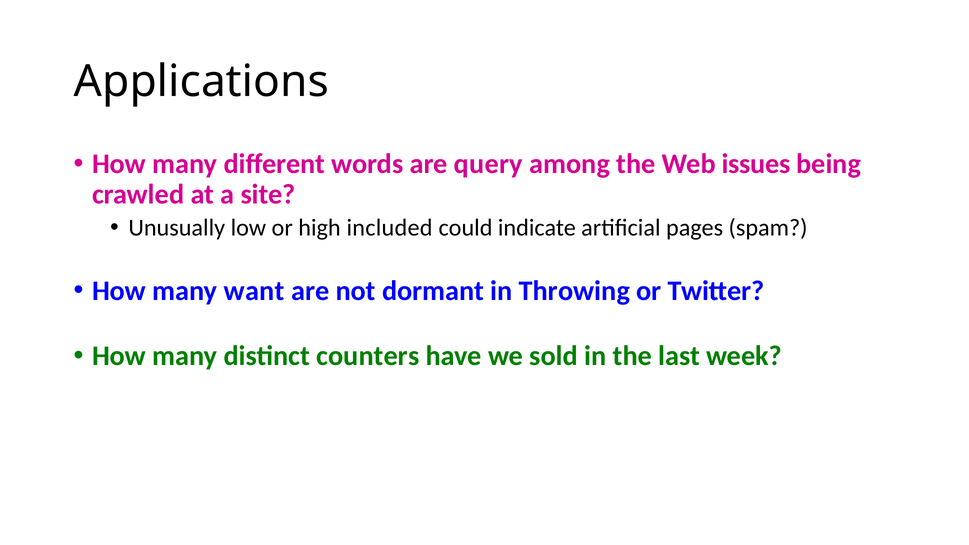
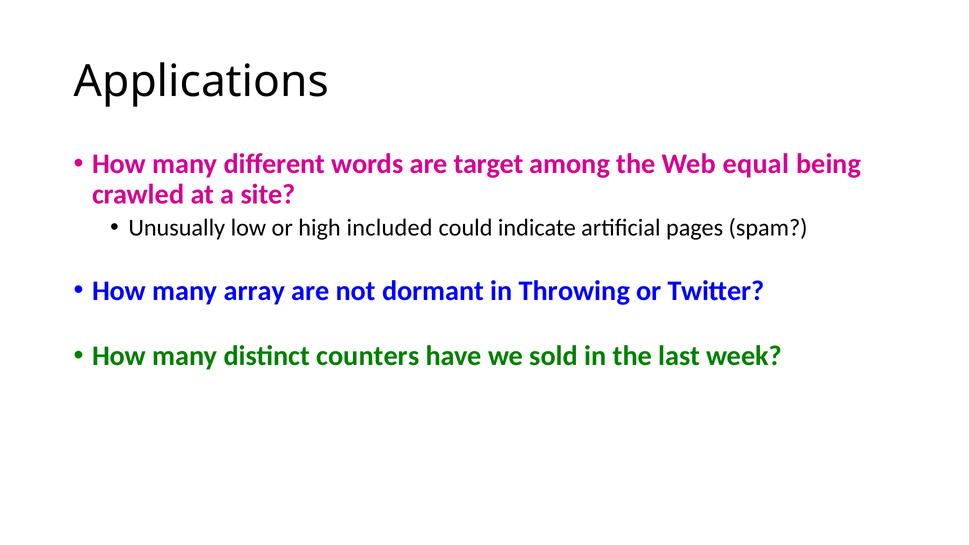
query: query -> target (489, 164)
issues: issues -> equal (756, 164)
want: want -> array (254, 291)
